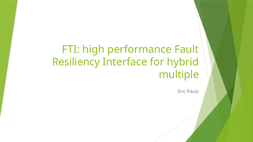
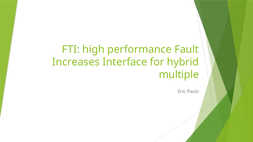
Resiliency: Resiliency -> Increases (76, 62)
